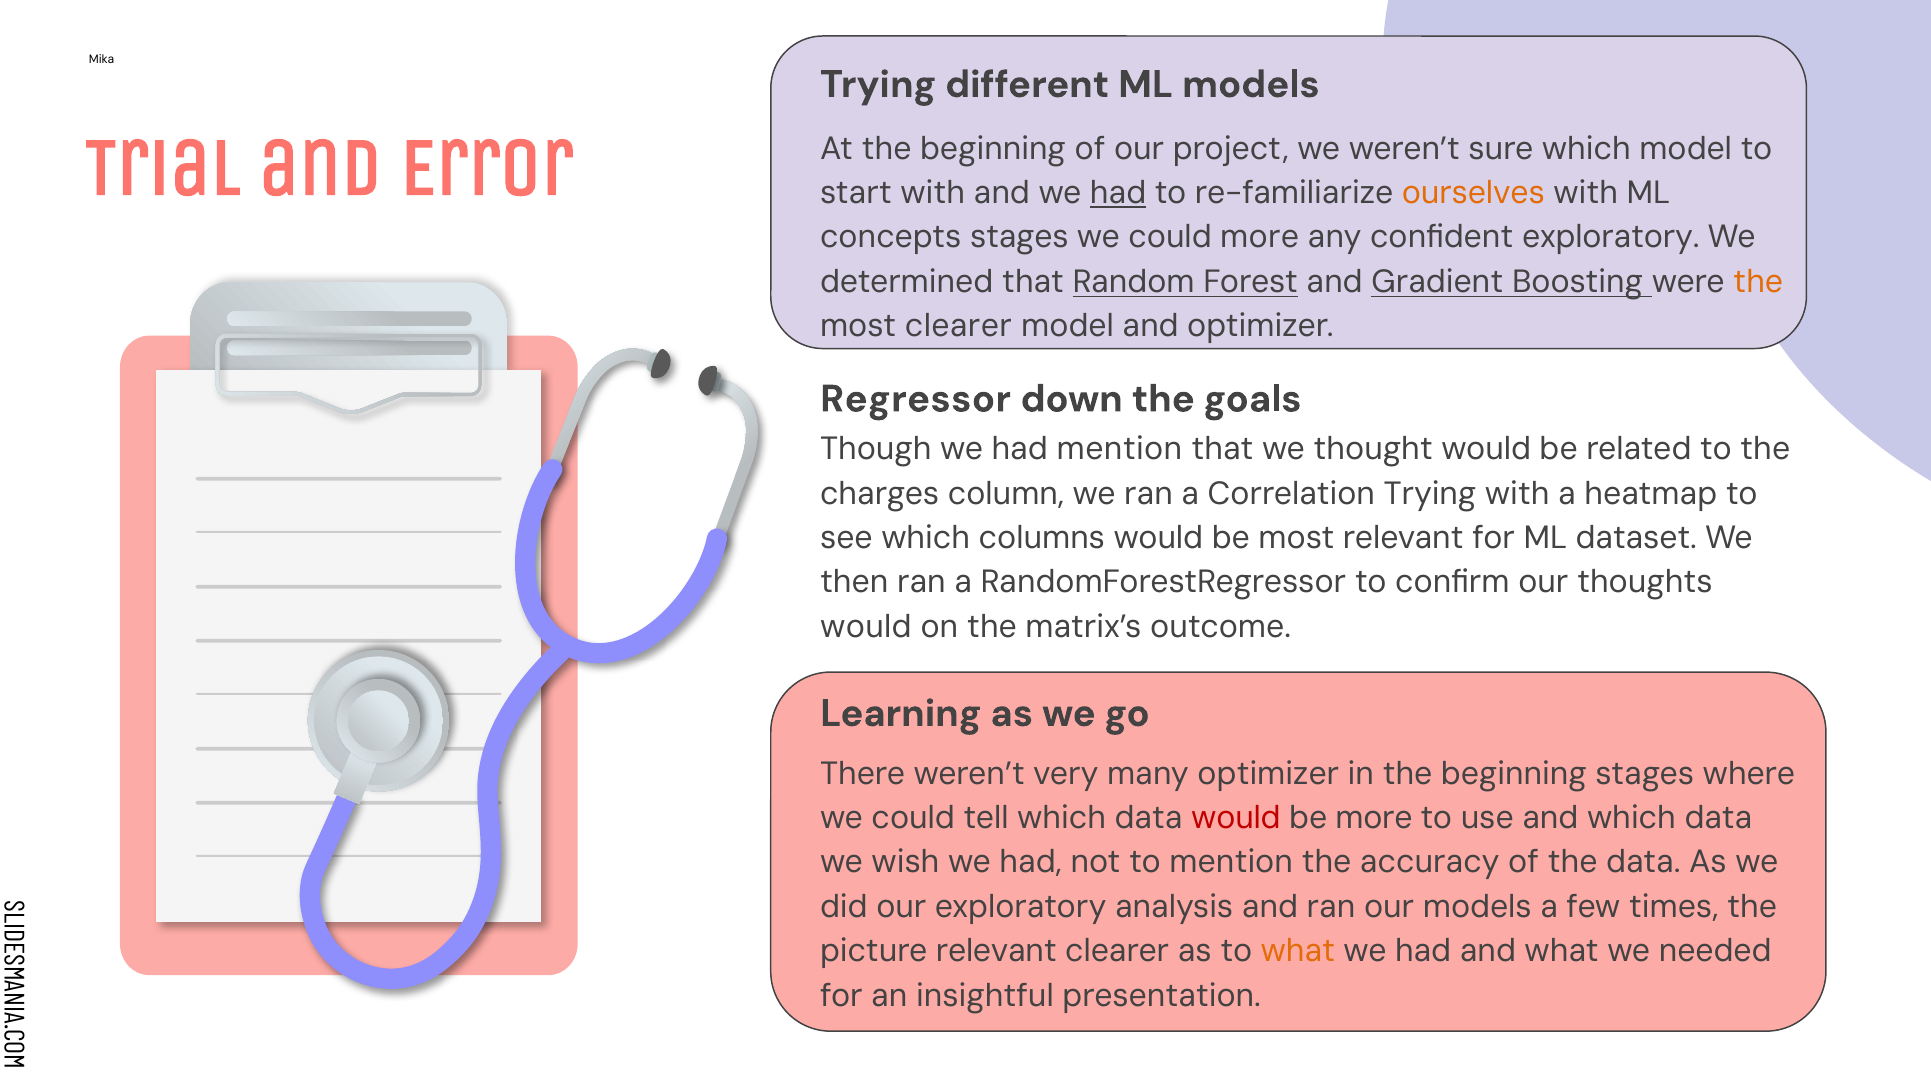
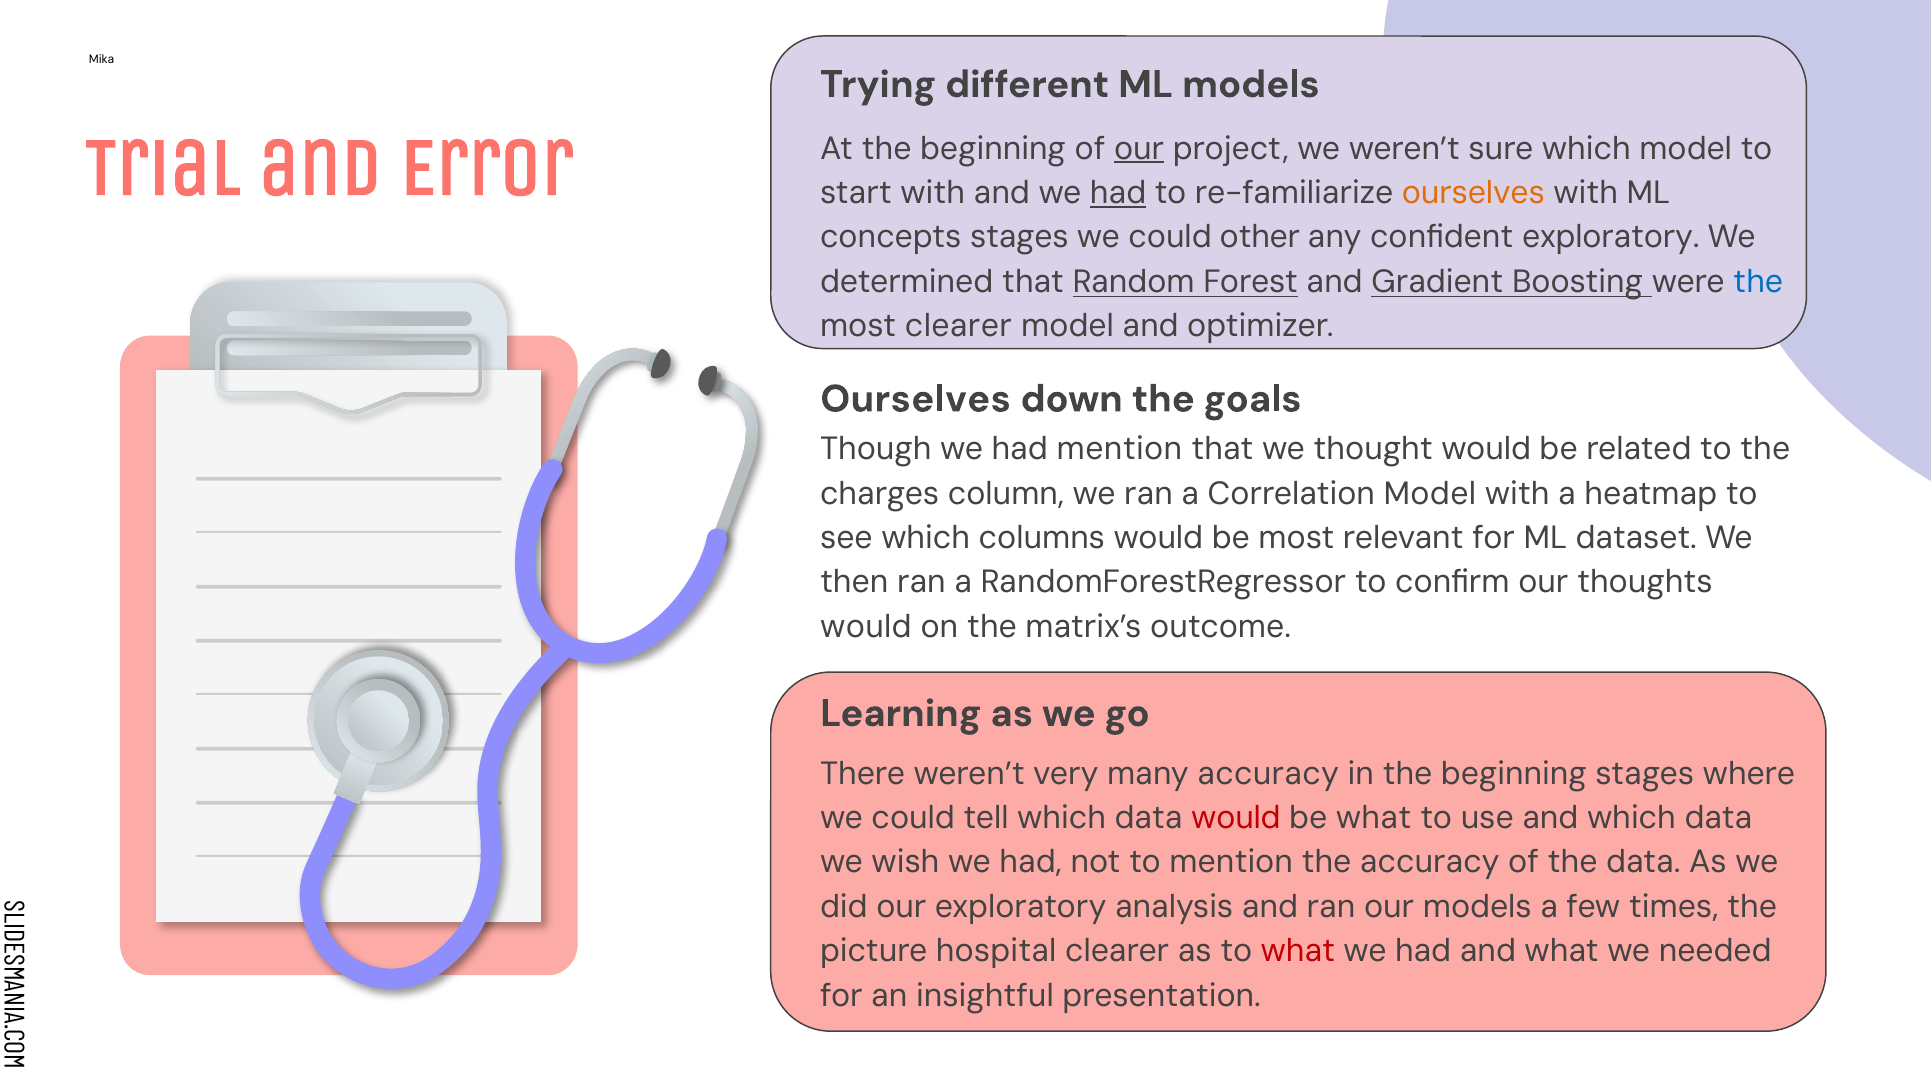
our underline: none -> present (1139, 149)
could more: more -> other (1260, 237)
the colour: orange -> blue (1758, 282)
Regressor: Regressor -> Ourselves (916, 399)
Correlation Trying: Trying -> Model (1430, 494)
many optimizer: optimizer -> accuracy (1268, 774)
be more: more -> what (1374, 818)
picture relevant: relevant -> hospital (996, 951)
what colour: orange -> red (1298, 951)
